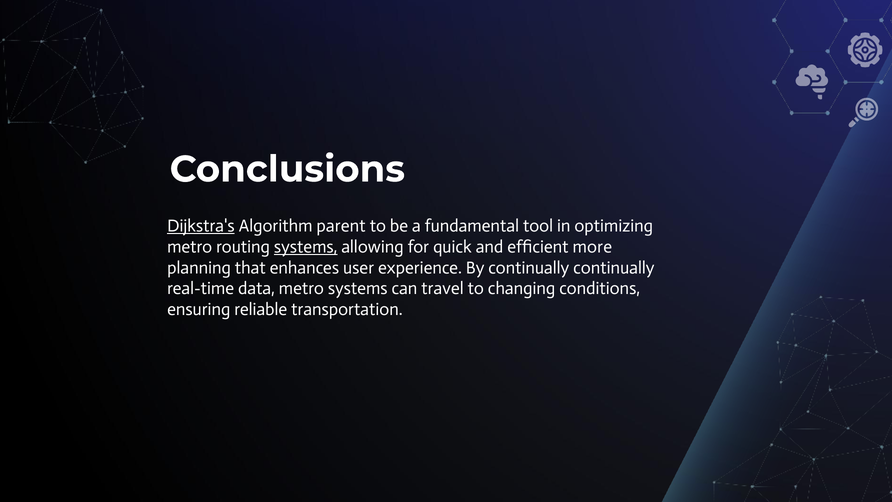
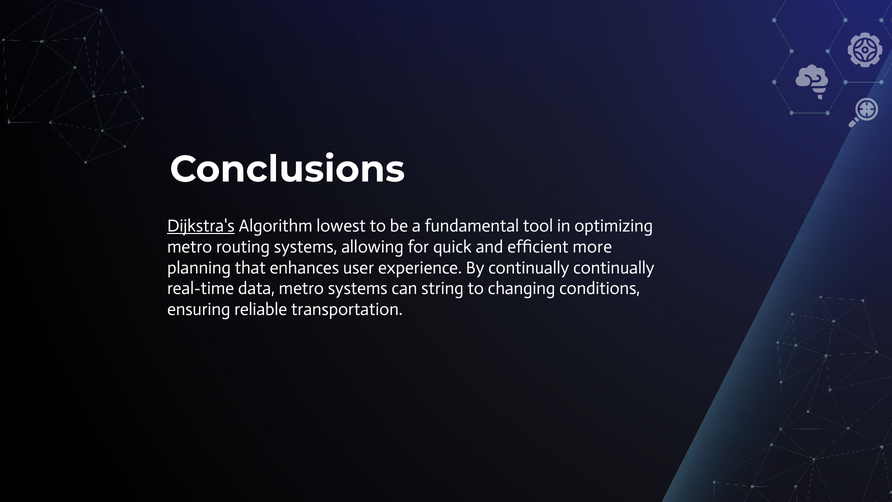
parent: parent -> lowest (341, 226)
systems underline: present -> none (306, 247)
travel: travel -> string (442, 289)
